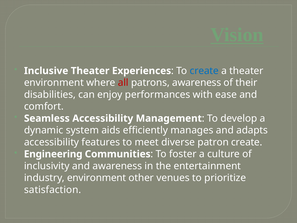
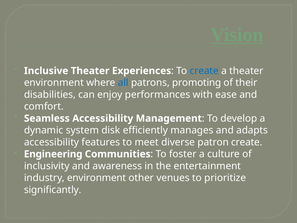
all colour: red -> blue (123, 83)
patrons awareness: awareness -> promoting (197, 83)
aids: aids -> disk (111, 130)
satisfaction: satisfaction -> significantly (53, 190)
